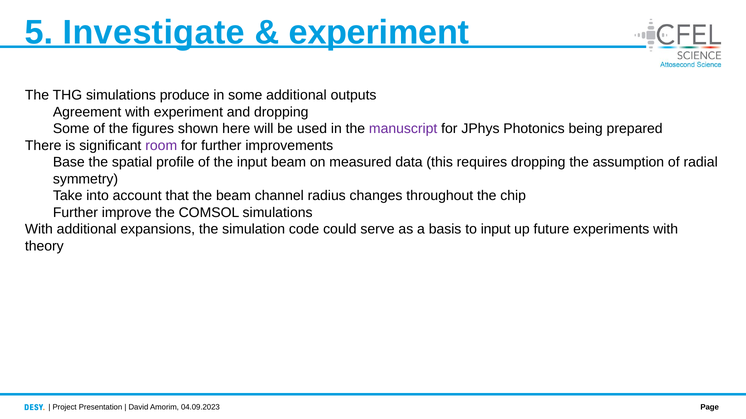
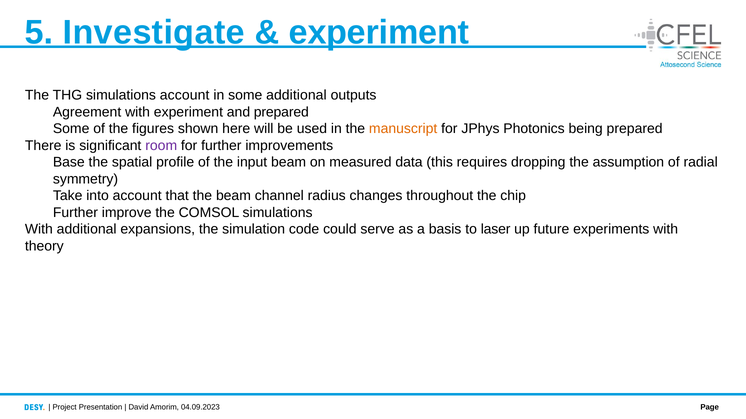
simulations produce: produce -> account (185, 95)
and dropping: dropping -> prepared (281, 112)
manuscript colour: purple -> orange (403, 129)
to input: input -> laser (496, 230)
